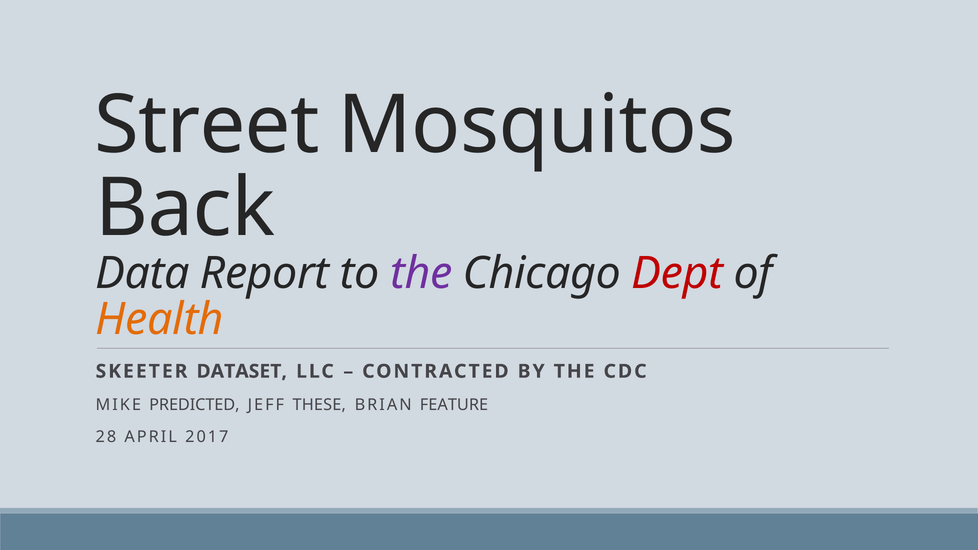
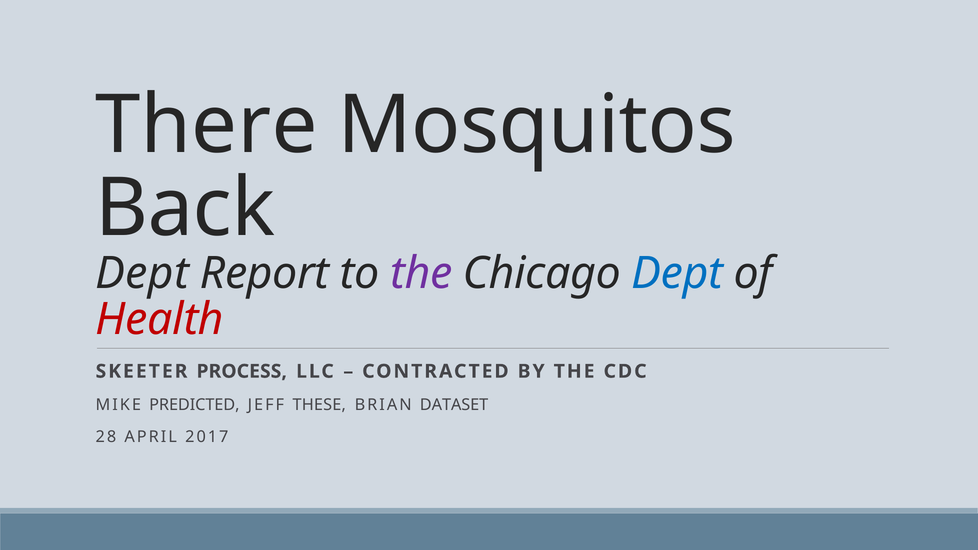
Street: Street -> There (206, 125)
Data: Data -> Dept (142, 274)
Dept colour: red -> blue (677, 274)
Health colour: orange -> red (160, 319)
DATASET: DATASET -> PROCESS (242, 371)
FEATURE: FEATURE -> DATASET (454, 405)
